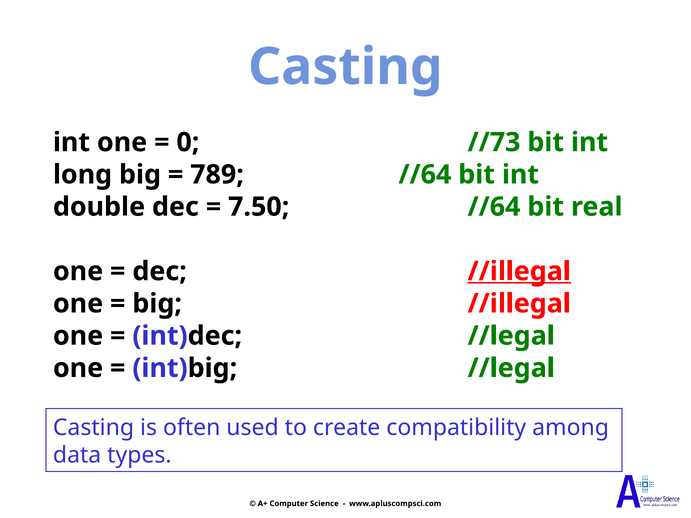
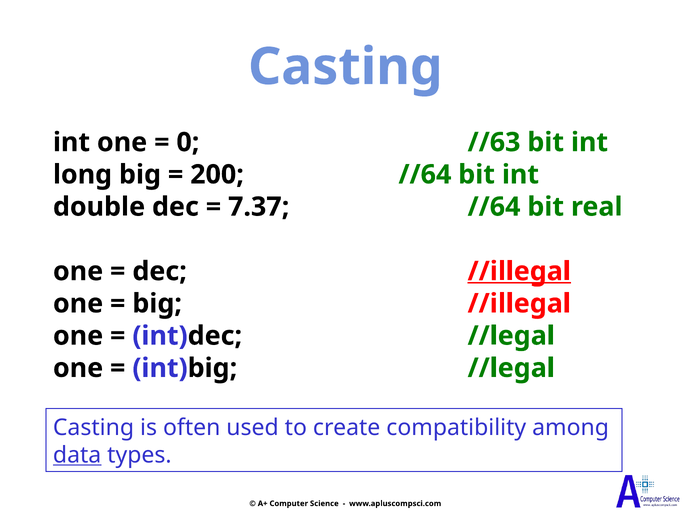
//73: //73 -> //63 (494, 142)
789: 789 -> 200 (217, 175)
7.50: 7.50 -> 7.37 (259, 207)
data underline: none -> present (77, 455)
